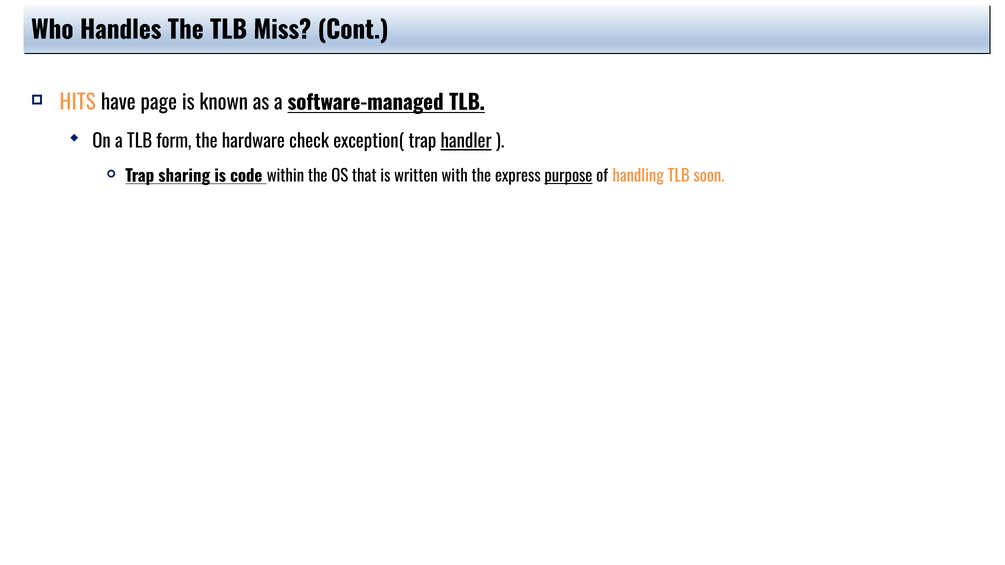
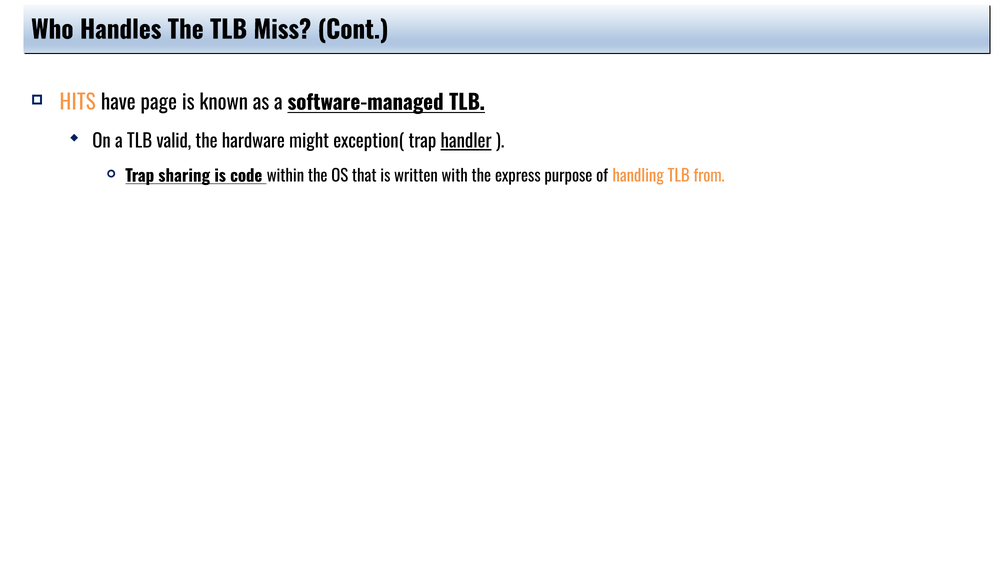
form: form -> valid (174, 142)
check: check -> might (309, 142)
purpose underline: present -> none (568, 176)
soon: soon -> from (709, 176)
